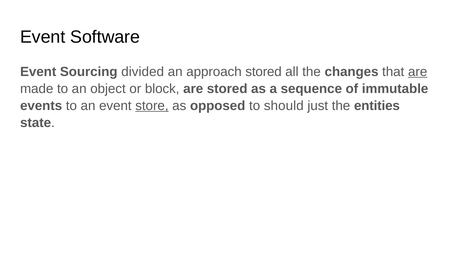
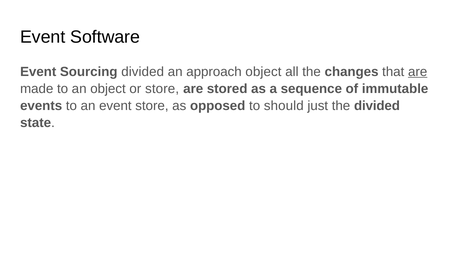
approach stored: stored -> object (263, 72)
or block: block -> store (162, 89)
store underline: present -> none (152, 106)
the entities: entities -> divided (377, 106)
